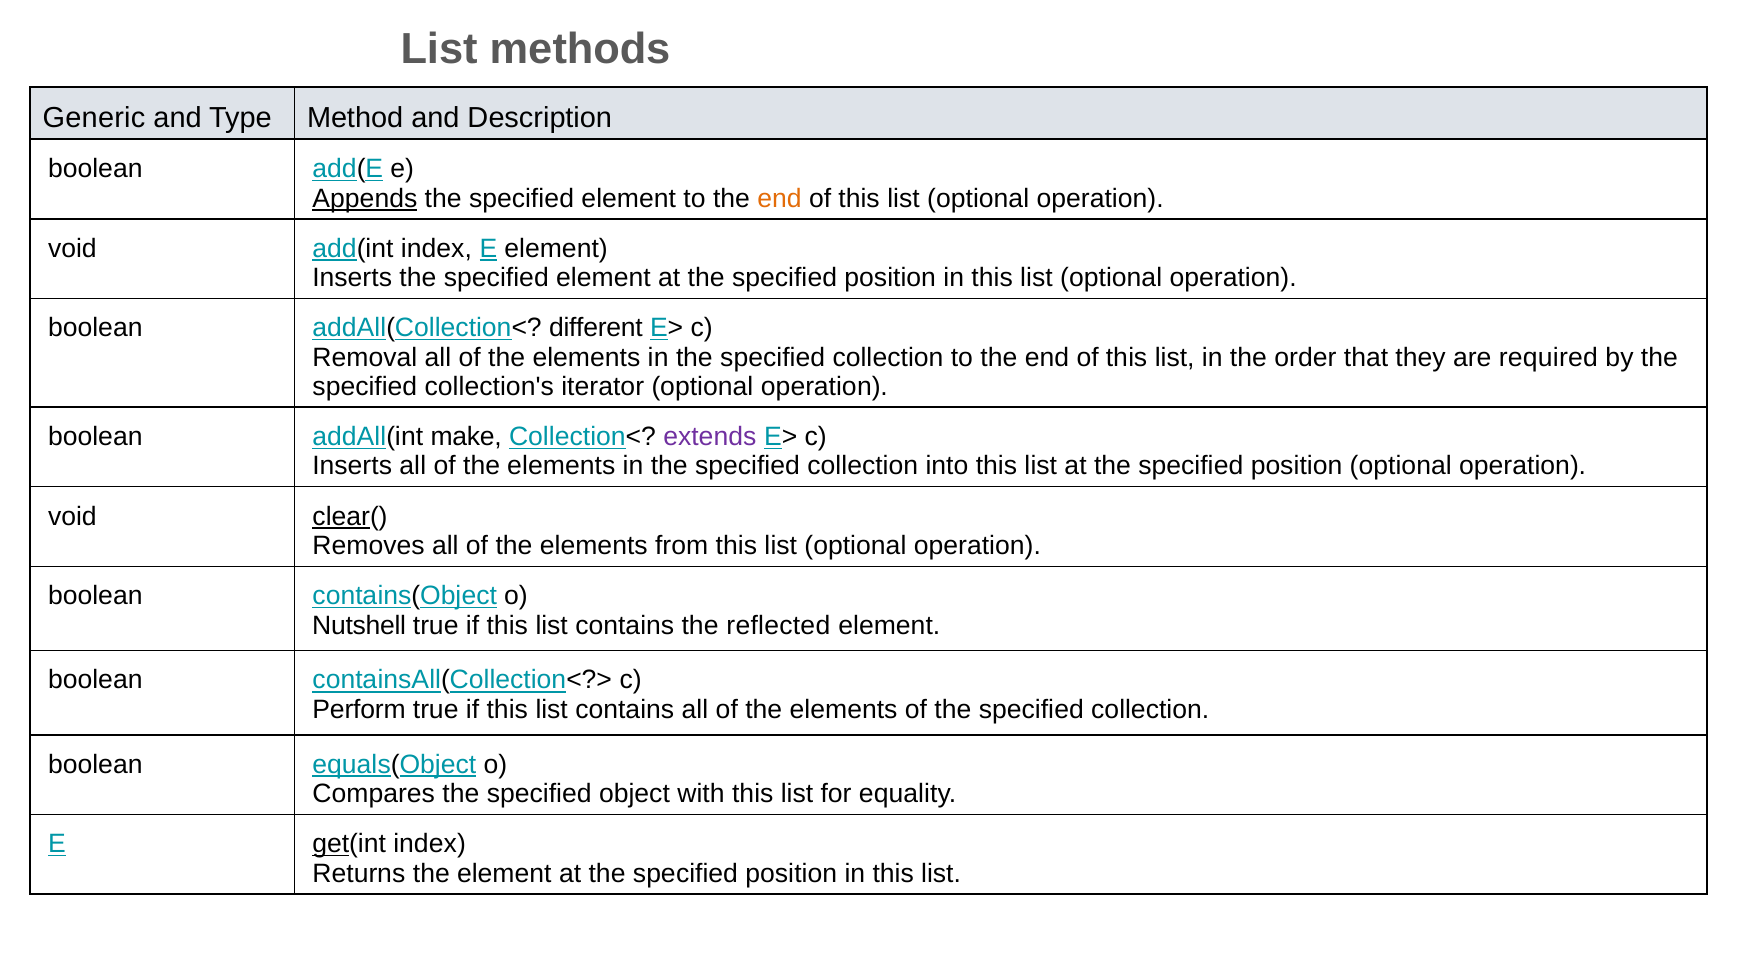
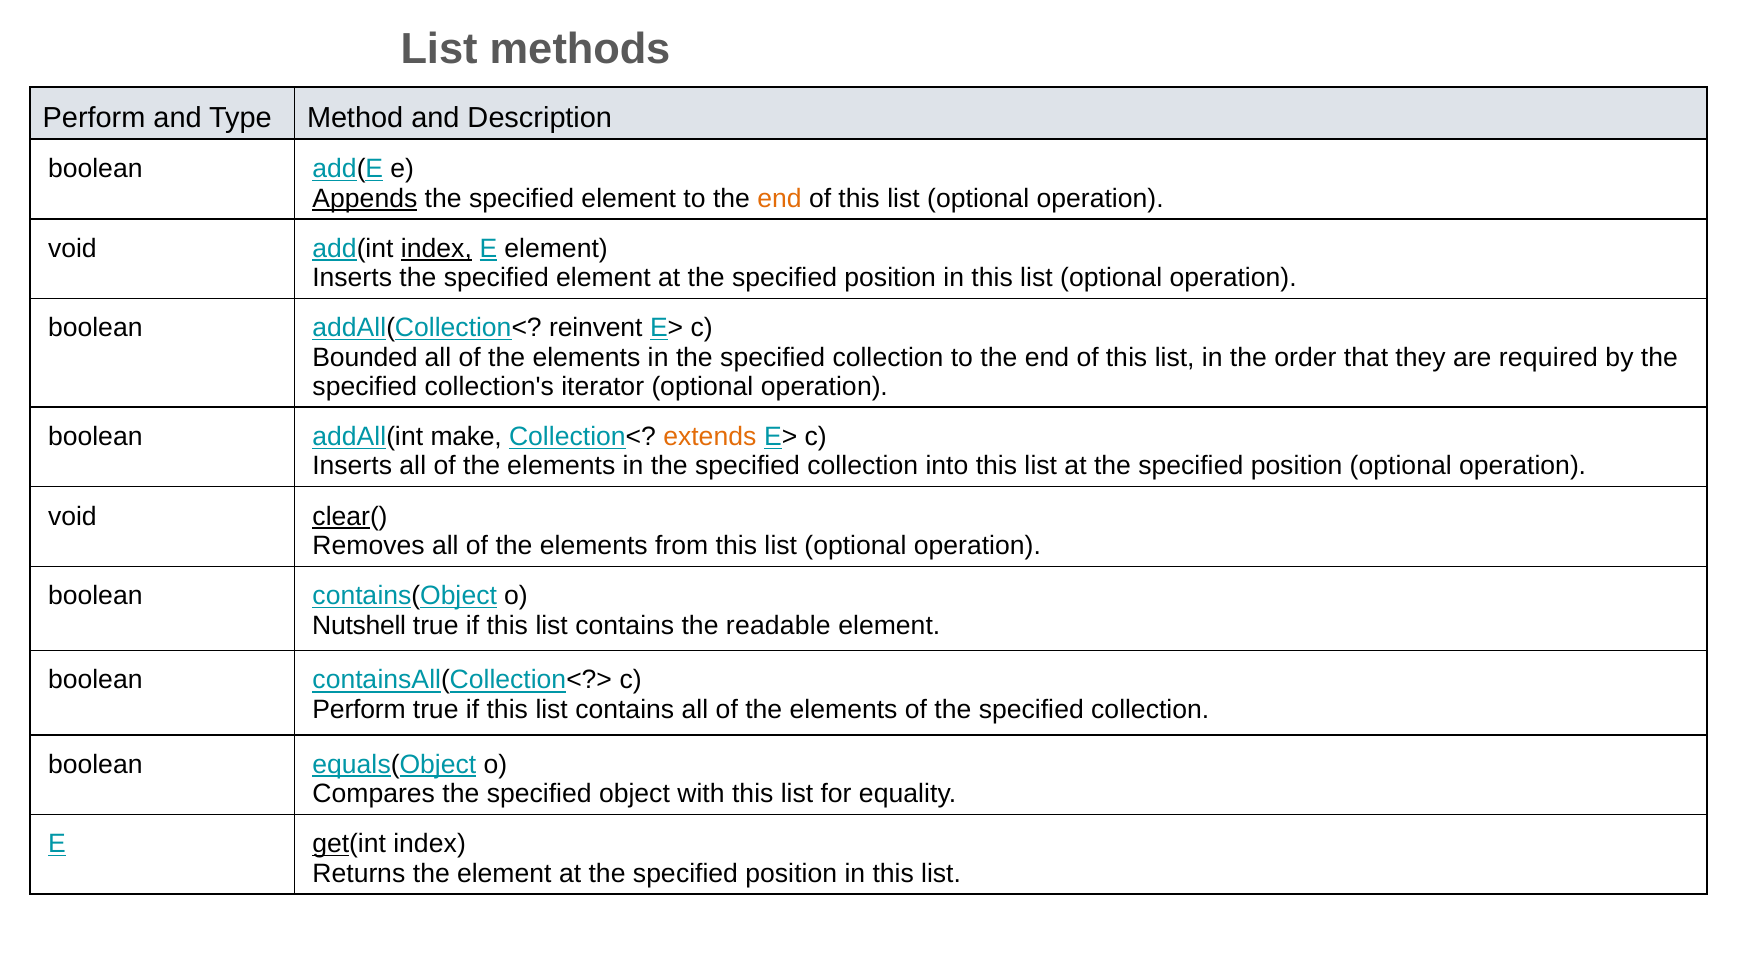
Generic: Generic -> Perform (94, 118)
index underline: none -> present (436, 249)
different: different -> reinvent (596, 328)
Removal: Removal -> Bounded (365, 358)
extends colour: purple -> orange (710, 437)
reflected: reflected -> readable (778, 626)
